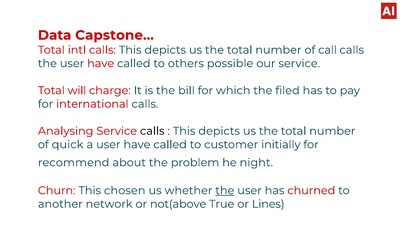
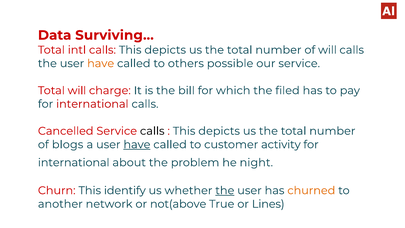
Capstone…: Capstone… -> Surviving… (114, 35)
of call: call -> will (327, 50)
have colour: red -> orange (101, 63)
Analysing: Analysing -> Cancelled (66, 131)
quick: quick -> blogs (68, 144)
have underline: none -> present (137, 144)
initially: initially -> activity (281, 144)
recommend: recommend -> international (74, 162)
chosen: chosen -> identify (125, 190)
churned colour: red -> orange (311, 190)
